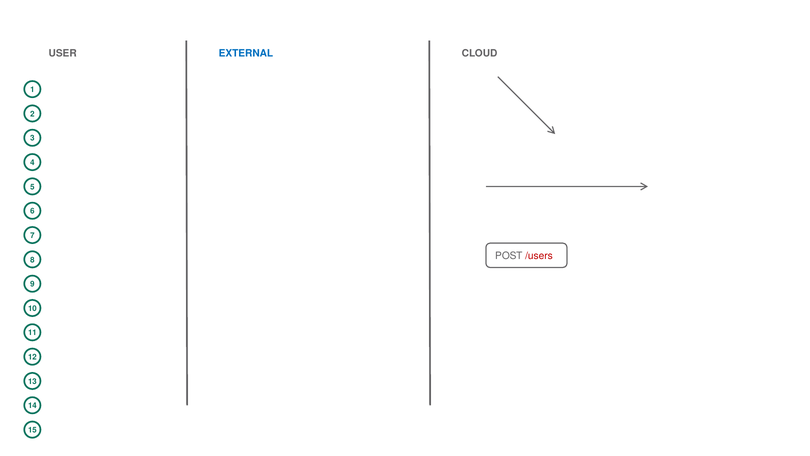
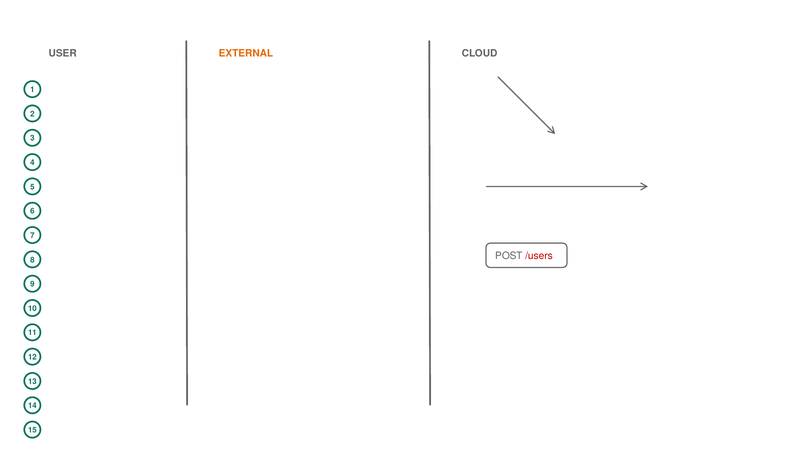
EXTERNAL colour: blue -> orange (246, 53)
